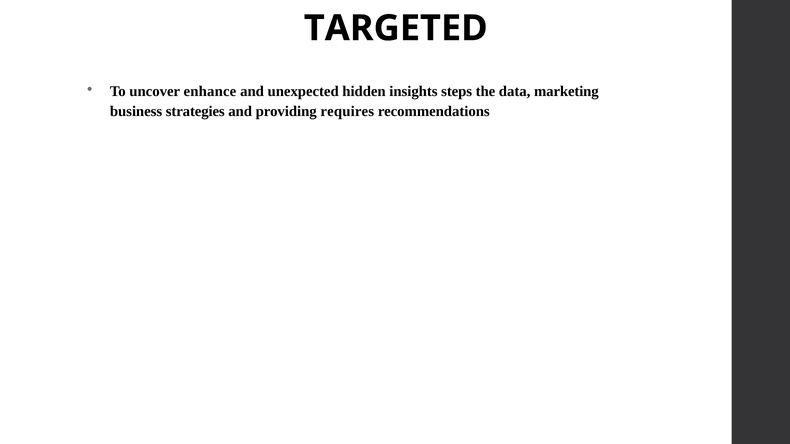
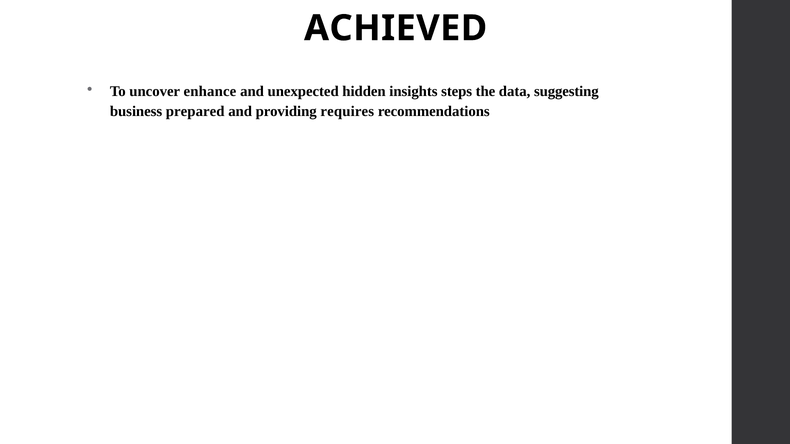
TARGETED: TARGETED -> ACHIEVED (396, 28)
marketing: marketing -> suggesting (566, 92)
strategies: strategies -> prepared (195, 111)
